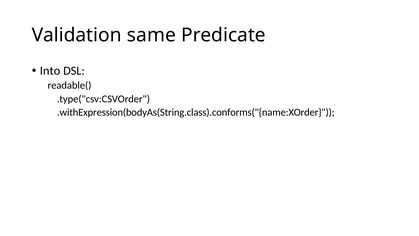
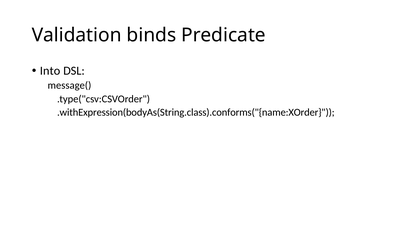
same: same -> binds (151, 35)
readable(: readable( -> message( (69, 85)
